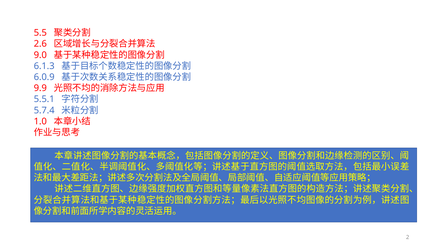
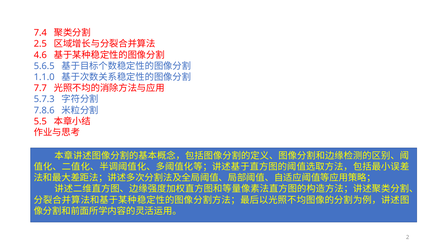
5.5: 5.5 -> 7.4 (40, 33)
2.6: 2.6 -> 2.5 (40, 44)
9.0: 9.0 -> 4.6 (40, 55)
6.1.3: 6.1.3 -> 5.6.5 (44, 66)
6.0.9: 6.0.9 -> 1.1.0 (44, 77)
9.9: 9.9 -> 7.7 (40, 88)
5.5.1: 5.5.1 -> 5.7.3 (44, 99)
5.7.4: 5.7.4 -> 7.8.6 (44, 110)
1.0: 1.0 -> 5.5 (40, 122)
